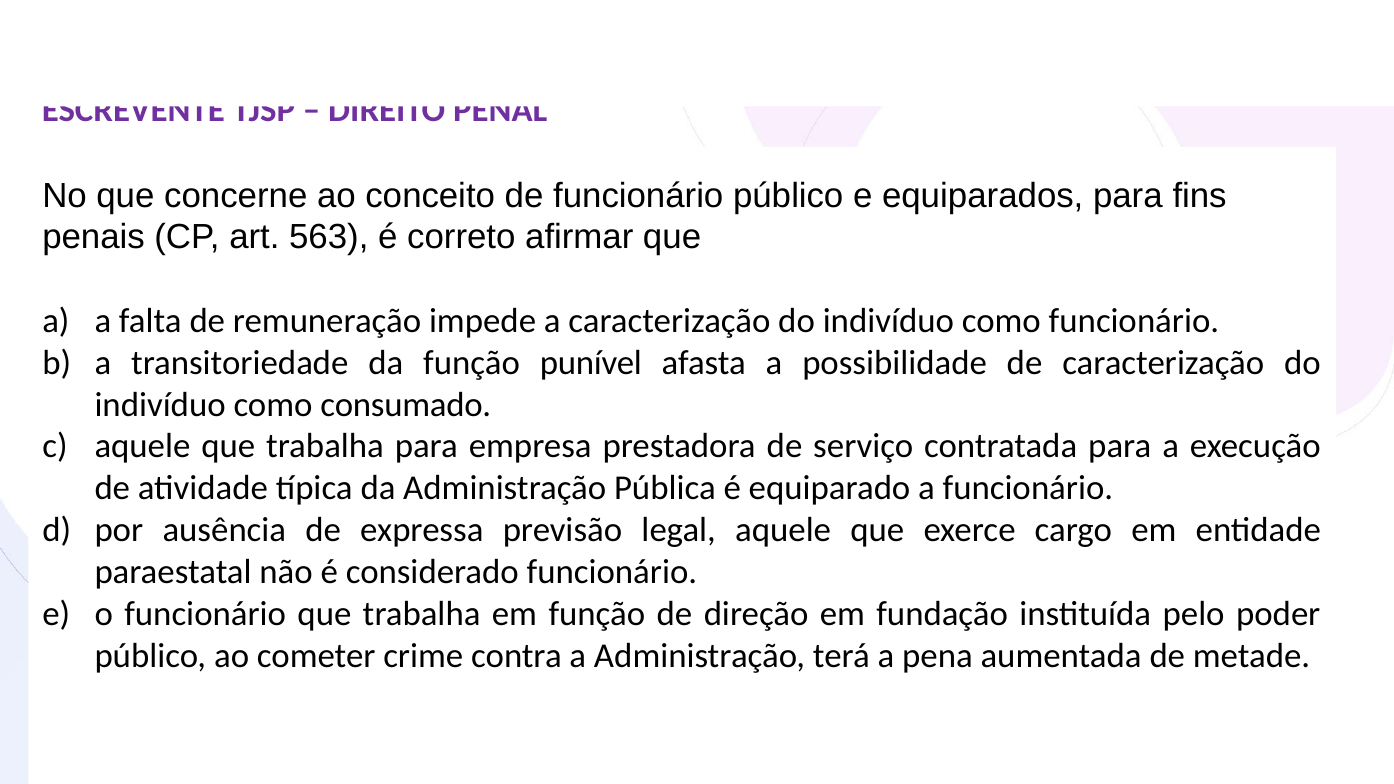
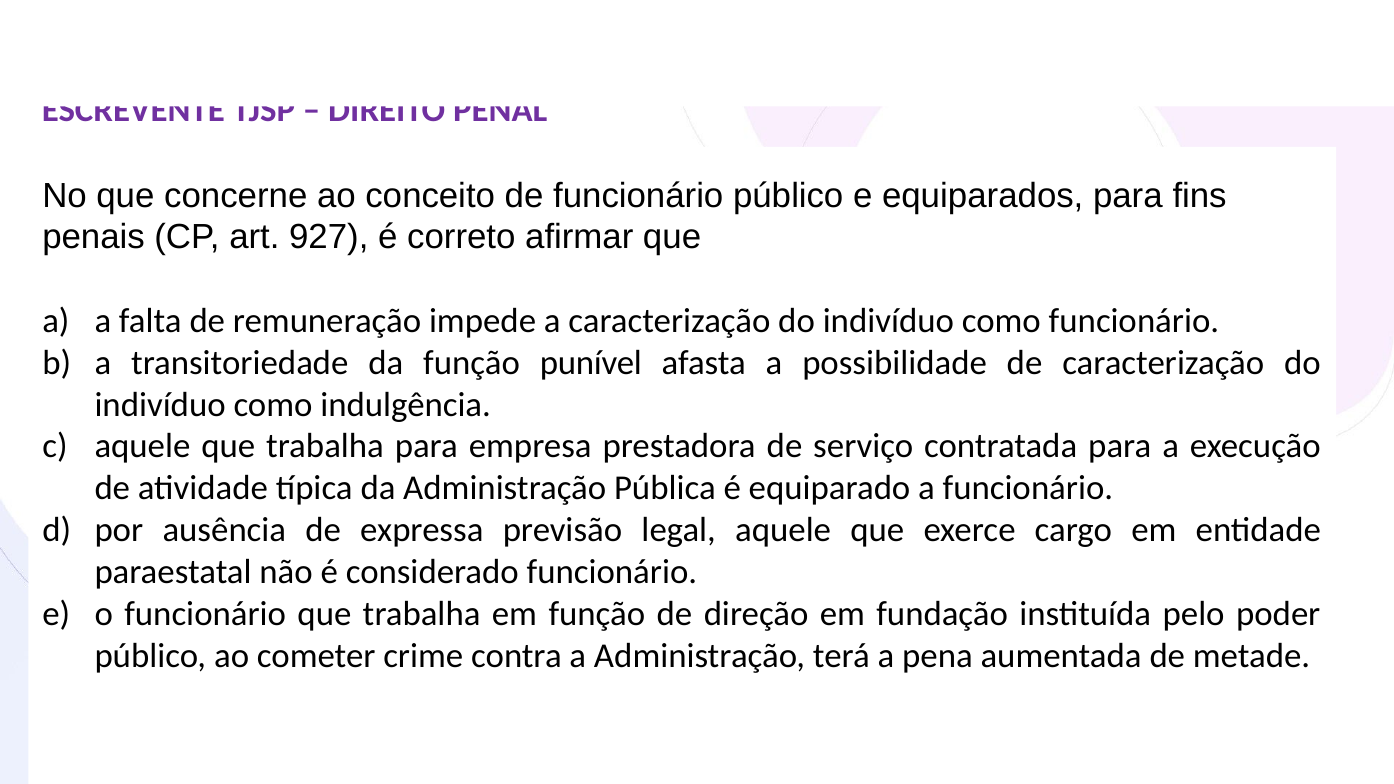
563: 563 -> 927 (329, 237)
consumado: consumado -> indulgência (406, 405)
